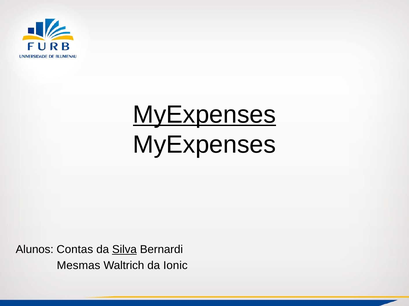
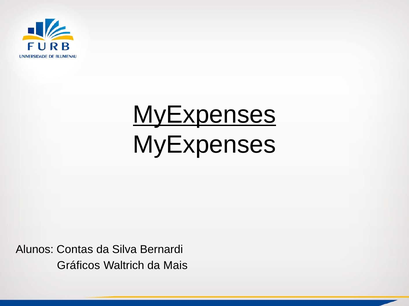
Silva underline: present -> none (124, 250)
Mesmas: Mesmas -> Gráficos (79, 266)
Ionic: Ionic -> Mais (175, 266)
